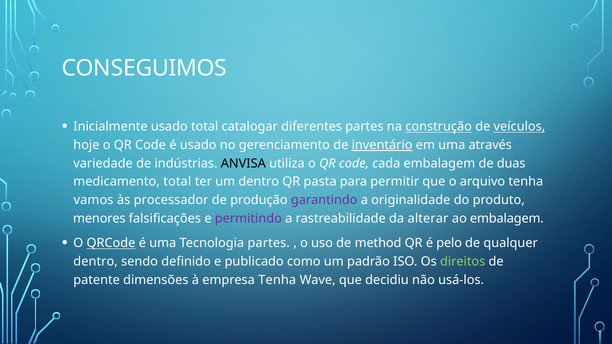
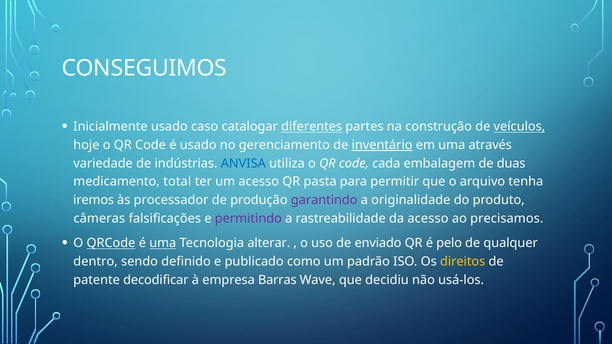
usado total: total -> caso (205, 127)
diferentes underline: none -> present (312, 127)
construção underline: present -> none (439, 127)
ANVISA colour: black -> blue (243, 164)
um dentro: dentro -> acesso (259, 182)
vamos: vamos -> iremos (94, 200)
menores: menores -> câmeras (99, 219)
da alterar: alterar -> acesso (428, 219)
ao embalagem: embalagem -> precisamos (507, 219)
uma underline: none -> present (163, 243)
Tecnologia partes: partes -> alterar (269, 243)
method: method -> enviado (378, 243)
direitos colour: light green -> yellow (463, 262)
dimensões: dimensões -> decodificar (156, 280)
empresa Tenha: Tenha -> Barras (277, 280)
